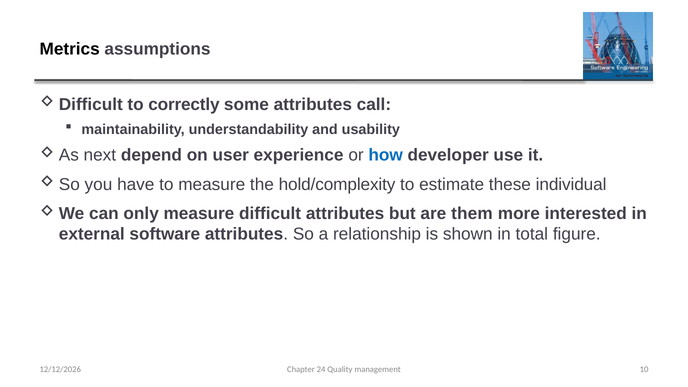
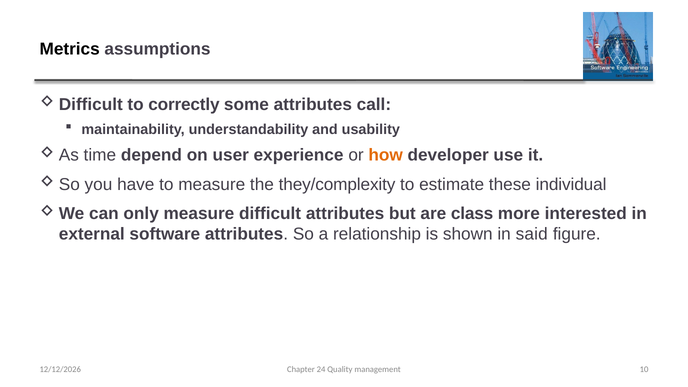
next: next -> time (100, 155)
how colour: blue -> orange (386, 155)
hold/complexity: hold/complexity -> they/complexity (337, 184)
them: them -> class (472, 214)
total: total -> said (532, 234)
